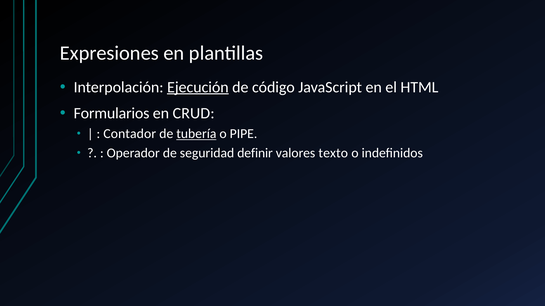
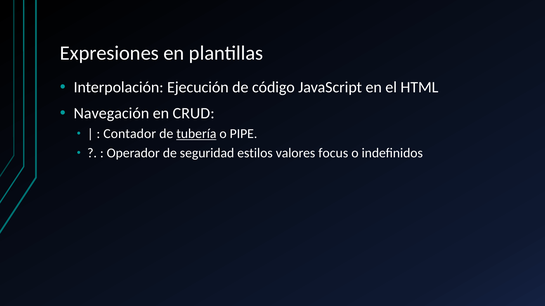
Ejecución underline: present -> none (198, 87)
Formularios: Formularios -> Navegación (111, 114)
definir: definir -> estilos (255, 153)
texto: texto -> focus (333, 153)
